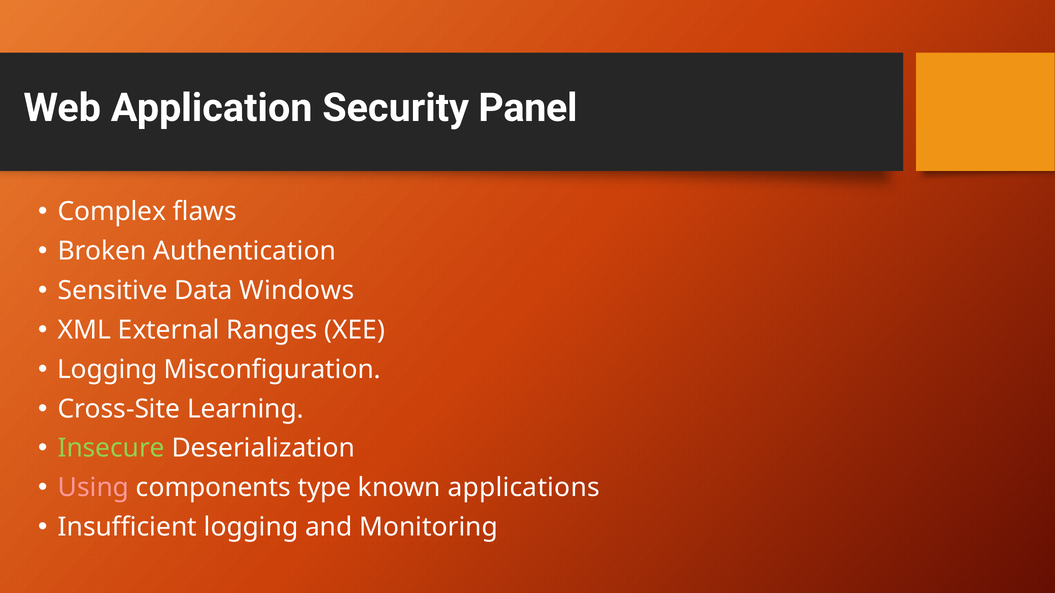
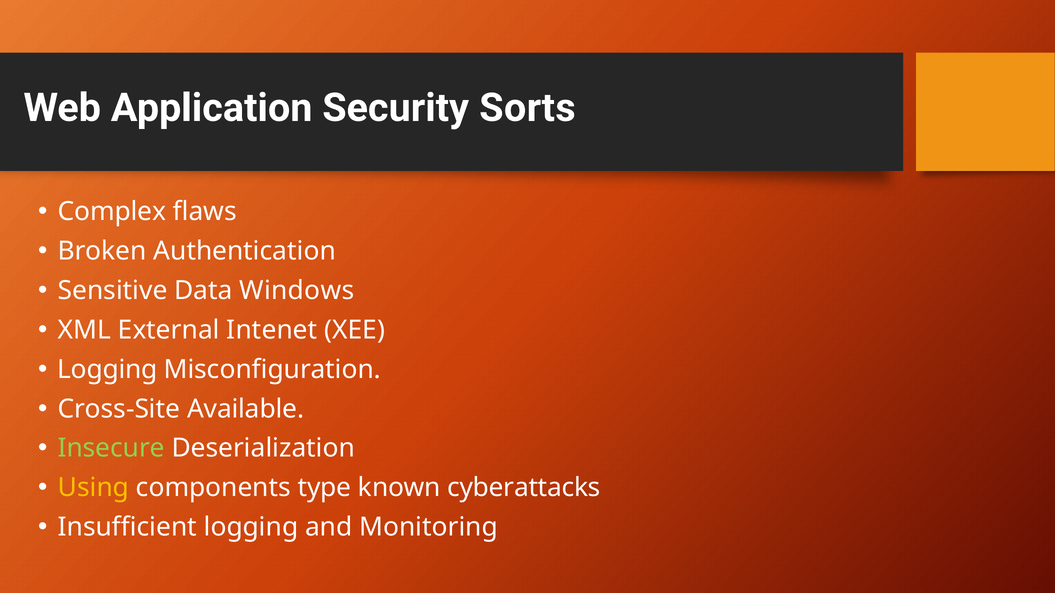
Panel: Panel -> Sorts (527, 108)
Ranges: Ranges -> Intenet (272, 330)
Learning: Learning -> Available (246, 409)
Using colour: pink -> yellow (93, 488)
applications: applications -> cyberattacks (524, 488)
